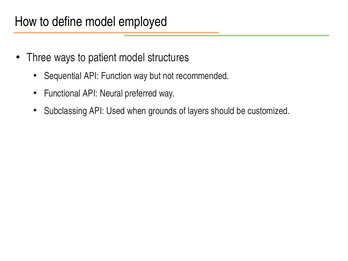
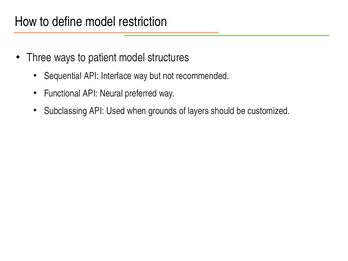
employed: employed -> restriction (143, 22)
Function: Function -> Interface (116, 76)
